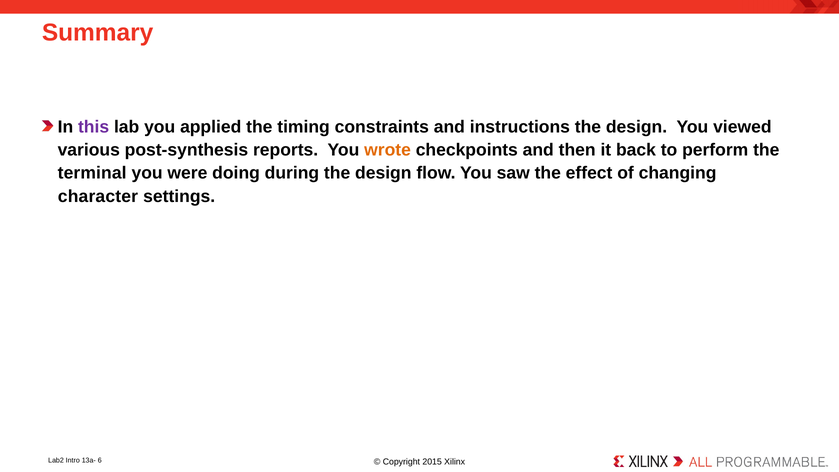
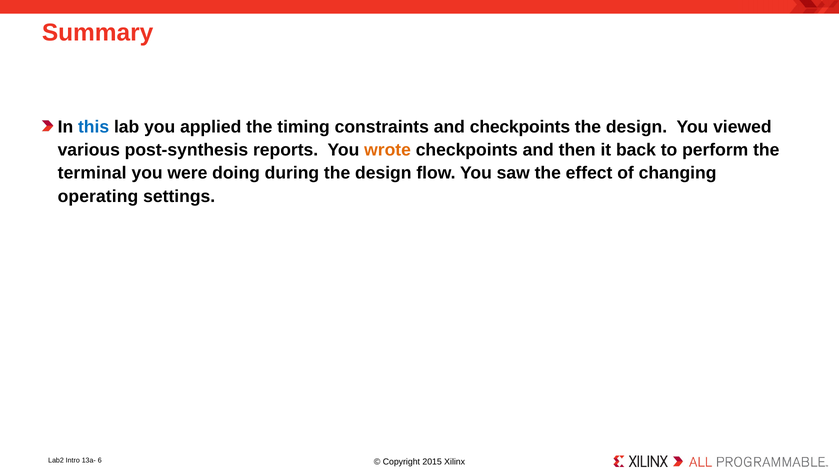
this colour: purple -> blue (94, 127)
and instructions: instructions -> checkpoints (520, 127)
character: character -> operating (98, 196)
